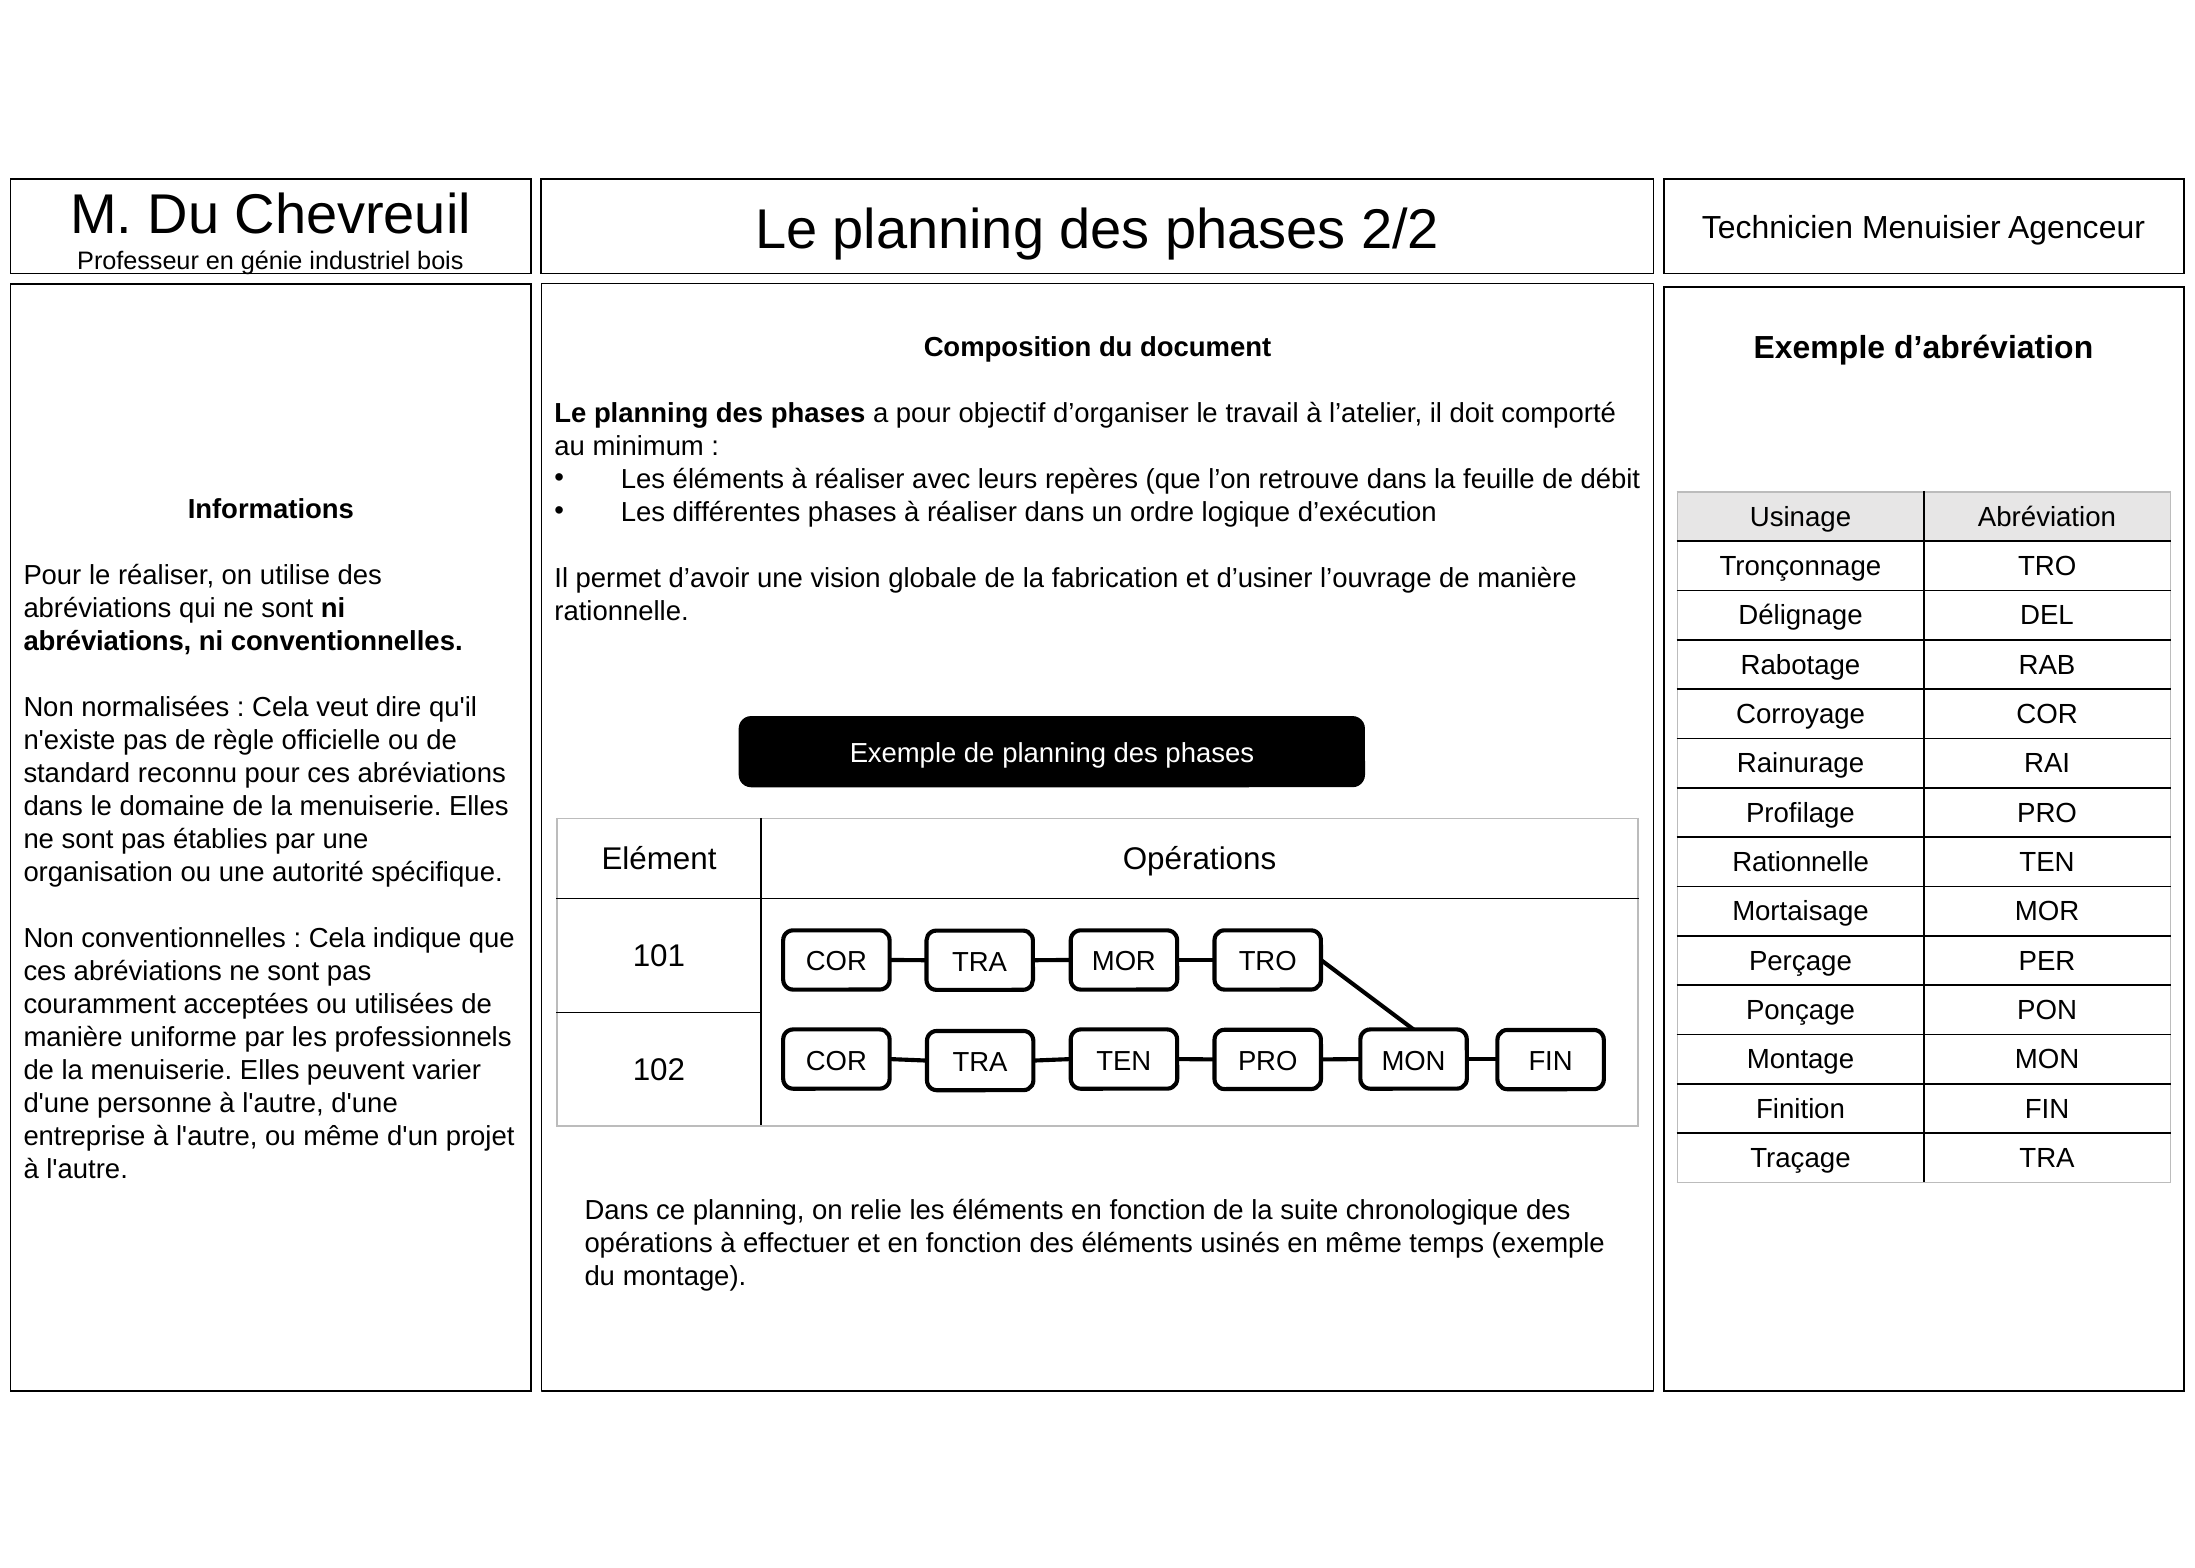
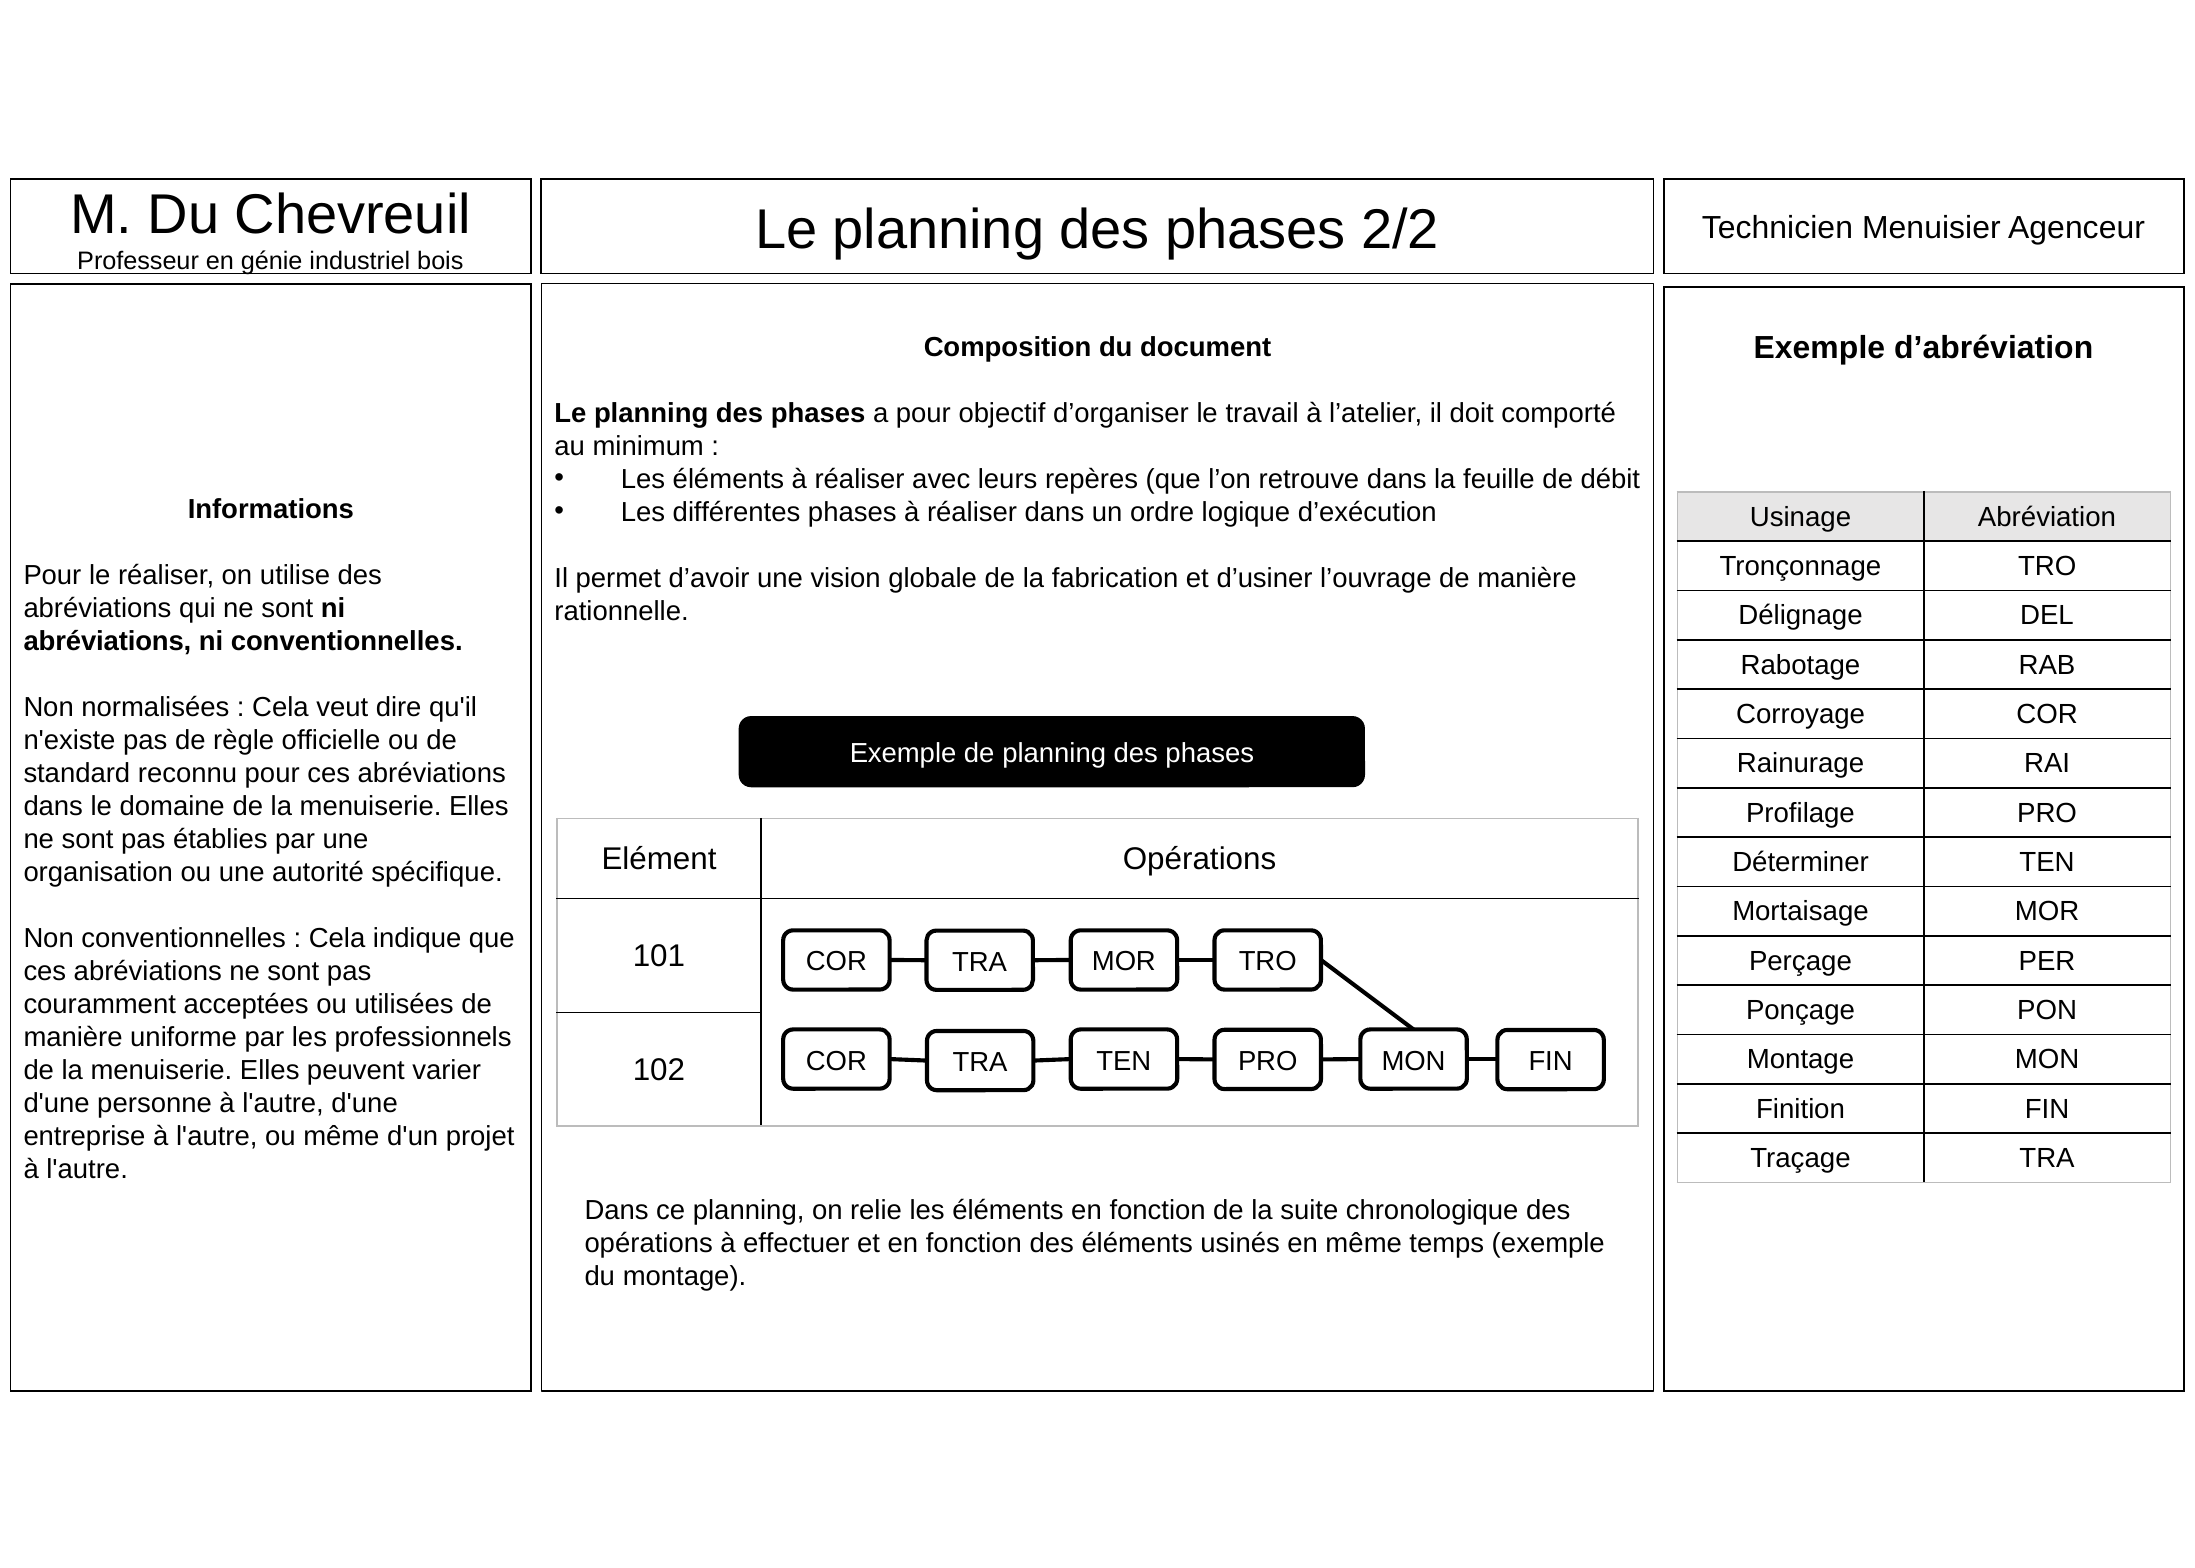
Rationnelle: Rationnelle -> Déterminer (1801, 862)
